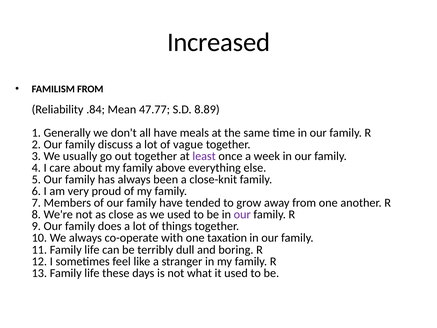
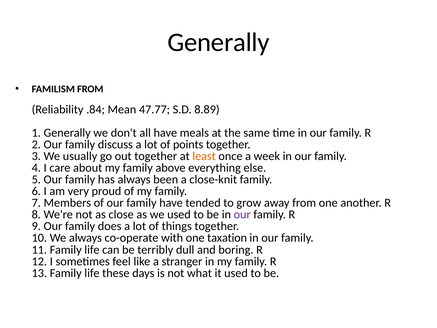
Increased: Increased -> Generally (219, 42)
vague: vague -> points (188, 144)
least colour: purple -> orange (204, 156)
